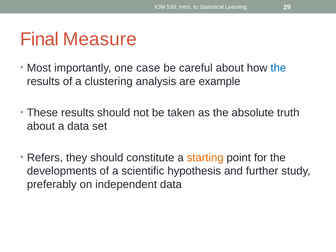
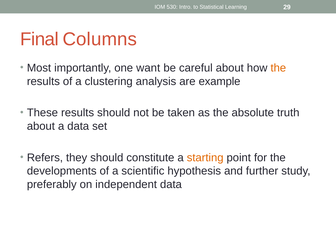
Measure: Measure -> Columns (100, 39)
case: case -> want (148, 68)
the colour: blue -> orange (278, 68)
